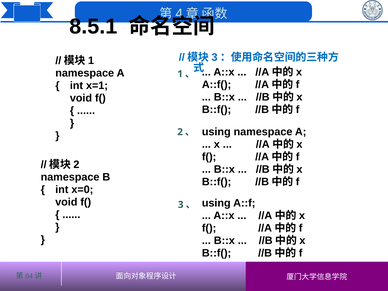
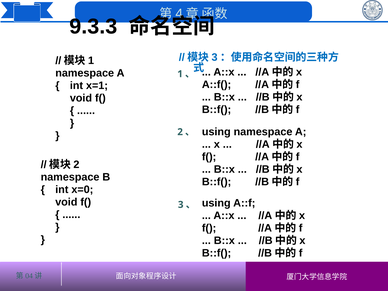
8.5.1: 8.5.1 -> 9.3.3 (93, 27)
